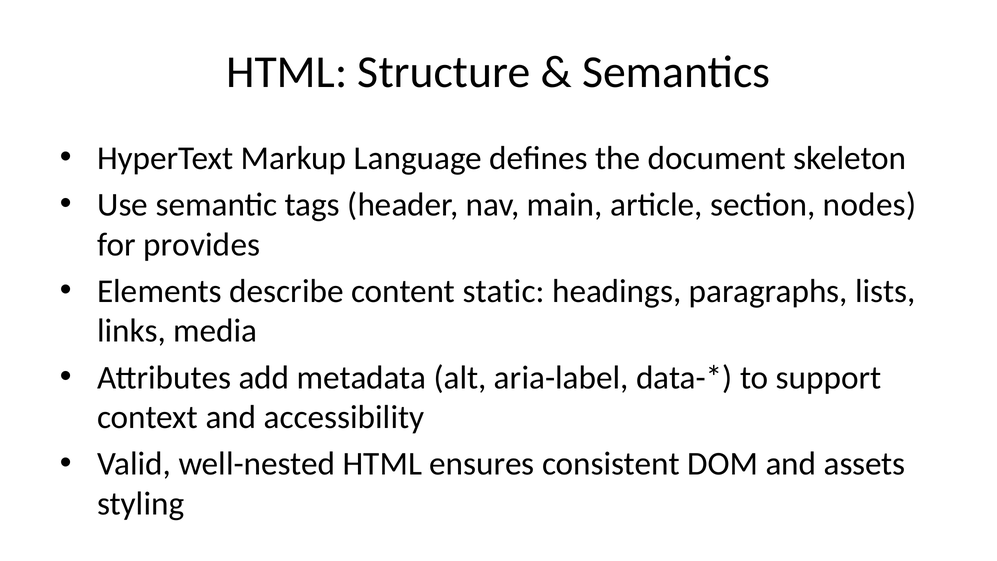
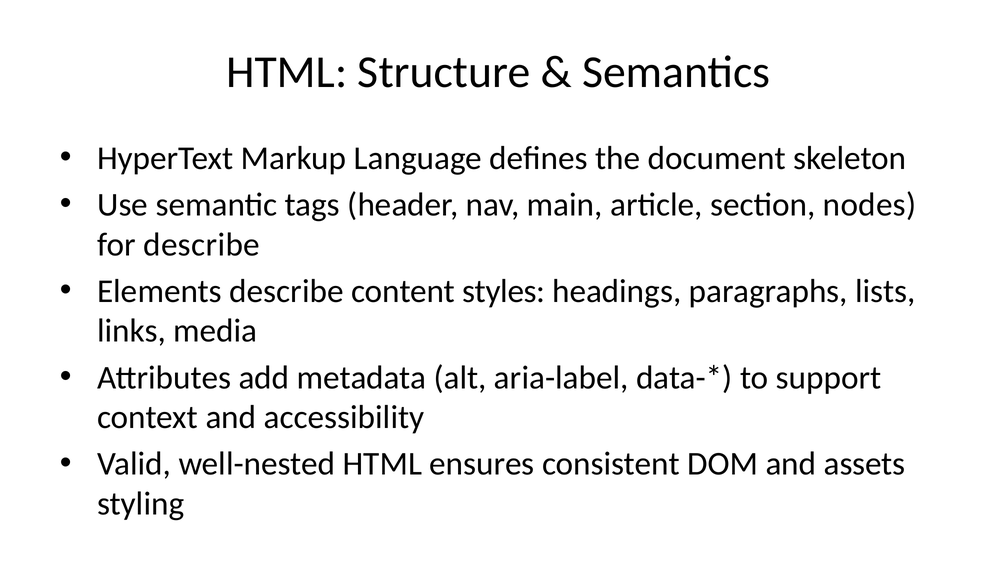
for provides: provides -> describe (202, 245)
static: static -> styles (504, 291)
